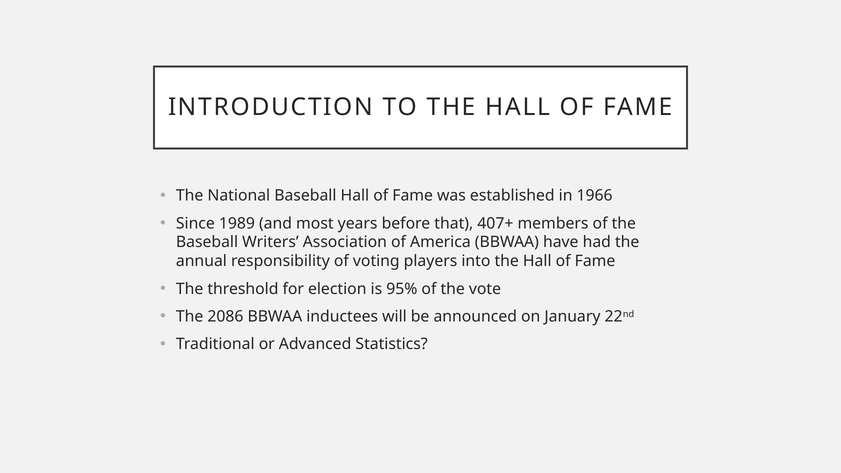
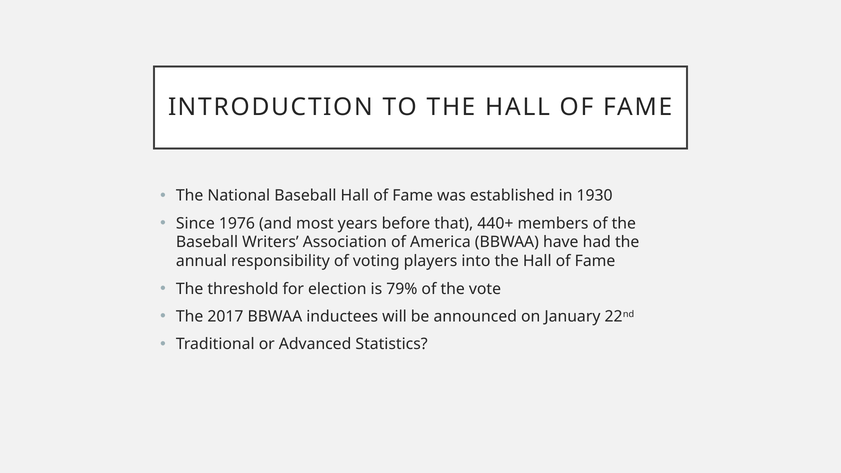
1966: 1966 -> 1930 (595, 196)
1989: 1989 -> 1976 (237, 223)
407+: 407+ -> 440+ (495, 223)
95%: 95% -> 79% (402, 289)
2086: 2086 -> 2017 (225, 317)
